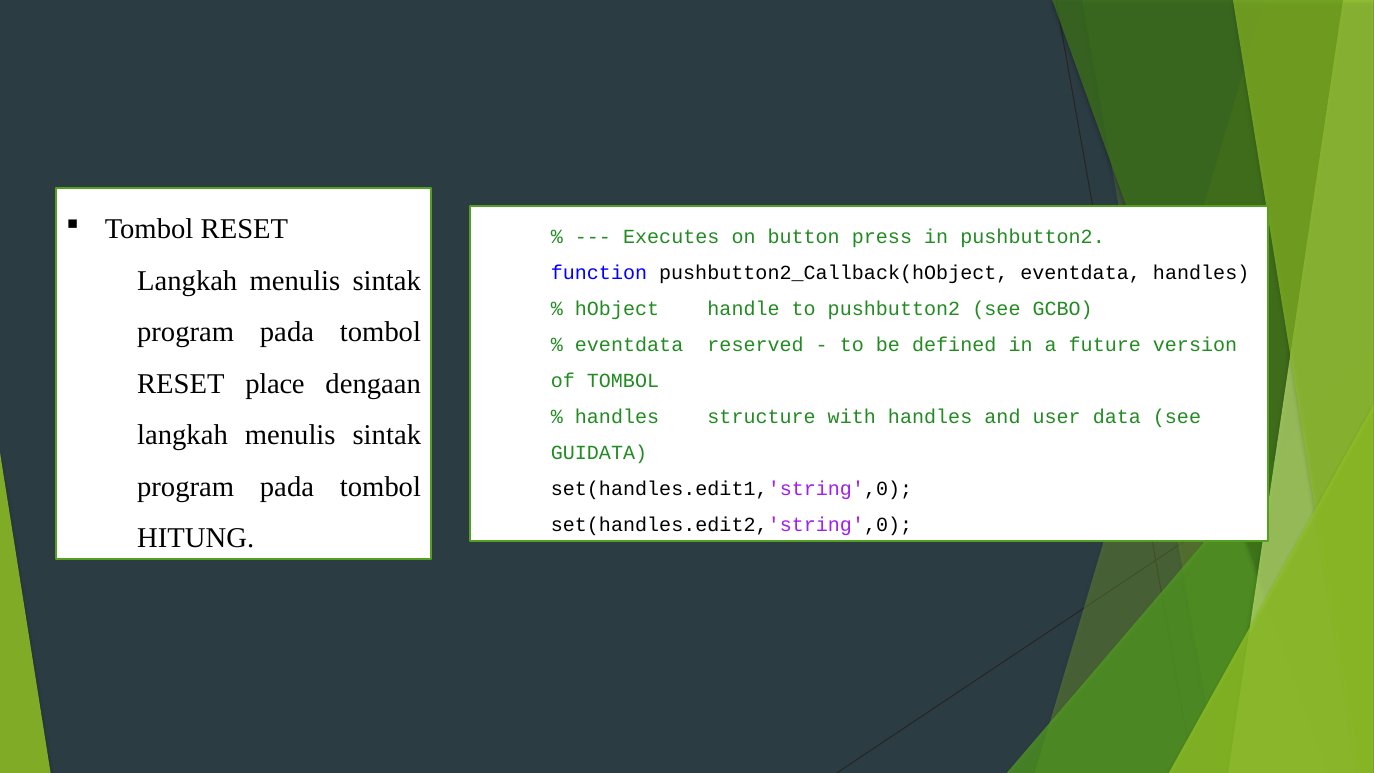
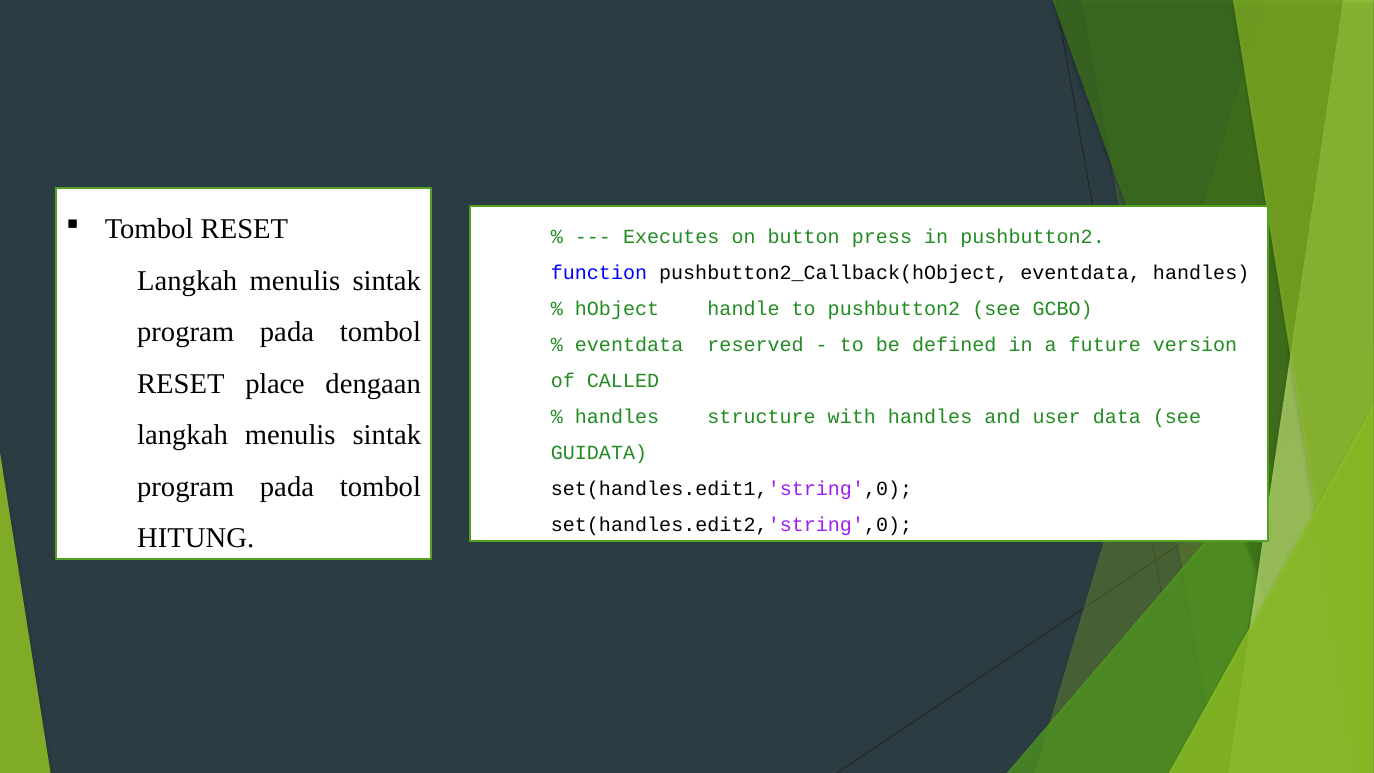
of TOMBOL: TOMBOL -> CALLED (623, 381)
